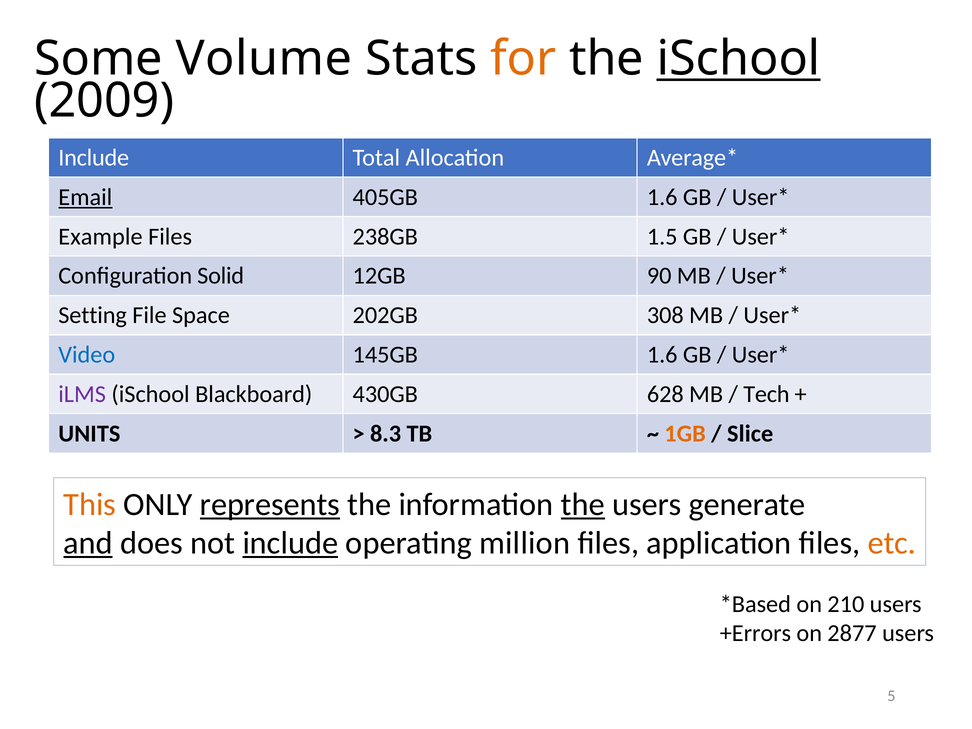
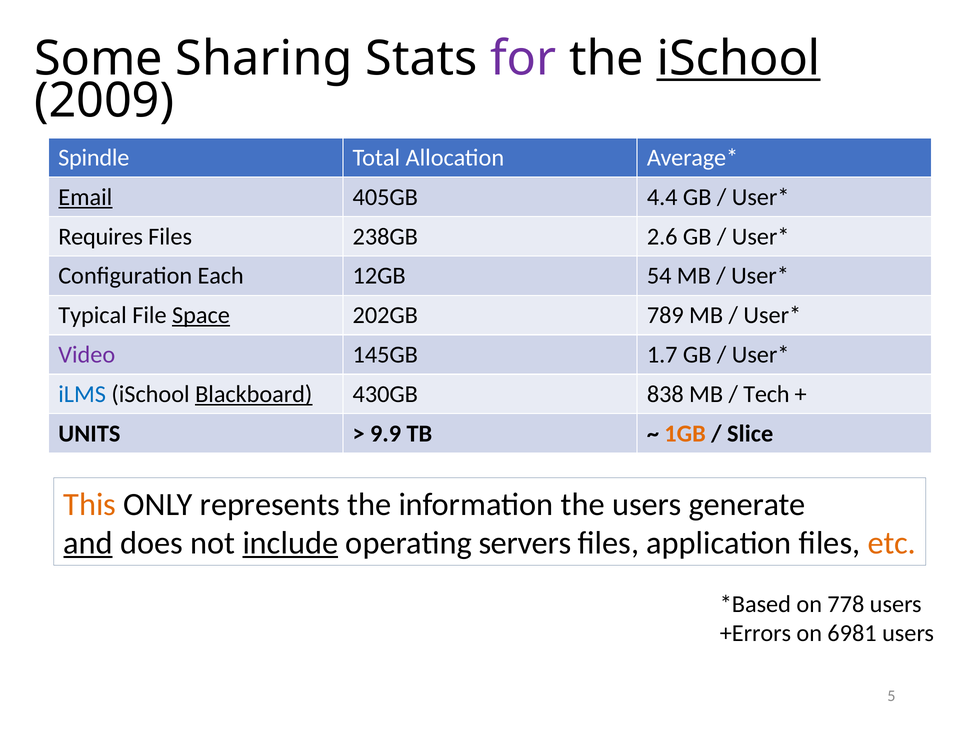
Volume: Volume -> Sharing (264, 59)
for colour: orange -> purple (523, 59)
Include: Include -> Spindle (94, 158)
405GB 1.6: 1.6 -> 4.4 (662, 197)
Example: Example -> Requires (101, 237)
1.5: 1.5 -> 2.6 (662, 237)
Solid: Solid -> Each (221, 276)
90: 90 -> 54 (659, 276)
Setting: Setting -> Typical (93, 315)
Space underline: none -> present (201, 315)
308: 308 -> 789 (665, 315)
Video colour: blue -> purple (87, 355)
145GB 1.6: 1.6 -> 1.7 (662, 355)
iLMS colour: purple -> blue (82, 394)
Blackboard underline: none -> present (254, 394)
628: 628 -> 838 (665, 394)
8.3: 8.3 -> 9.9 (386, 434)
represents underline: present -> none (270, 504)
the underline: present -> none (583, 504)
million: million -> servers (525, 543)
210: 210 -> 778 (846, 604)
2877: 2877 -> 6981 (852, 633)
